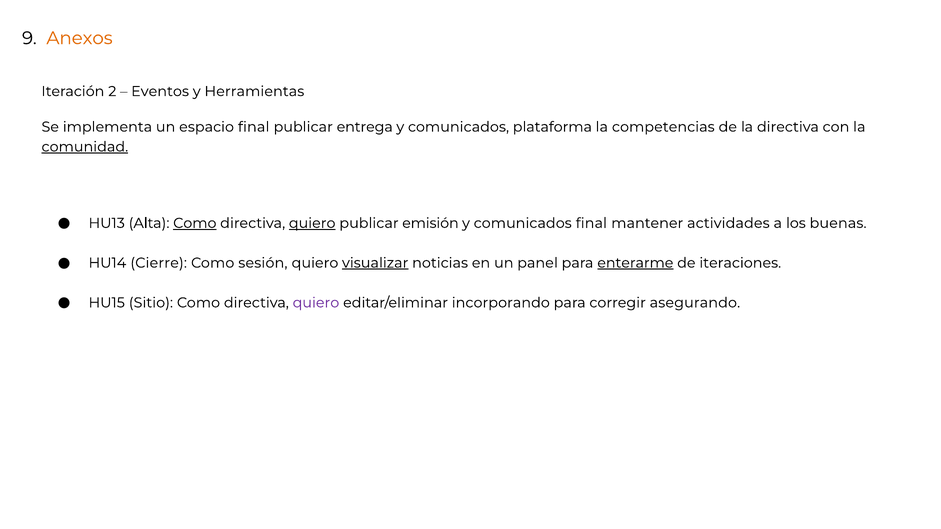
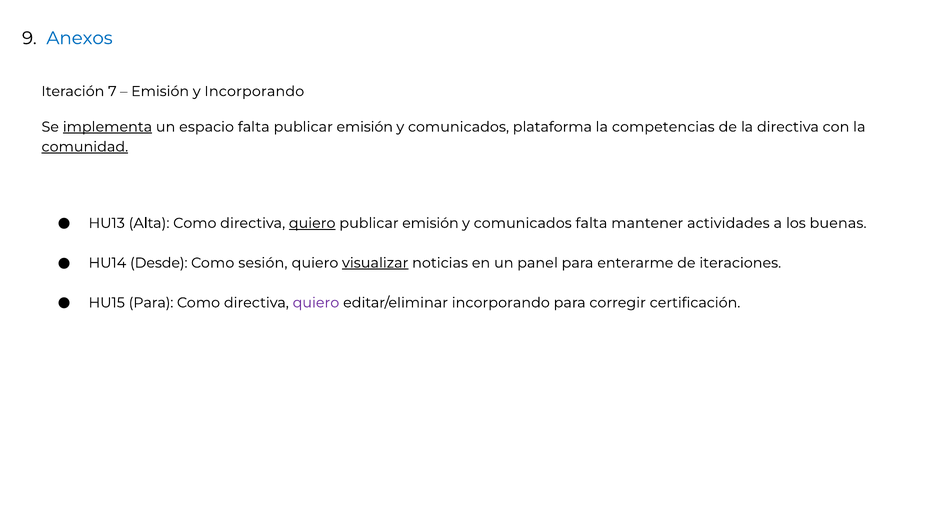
Anexos colour: orange -> blue (80, 38)
2: 2 -> 7 (112, 91)
Eventos: Eventos -> Emisión (160, 91)
y Herramientas: Herramientas -> Incorporando (254, 91)
implementa underline: none -> present (107, 127)
espacio final: final -> falta (254, 127)
entrega: entrega -> emisión (365, 127)
Como underline: present -> none (195, 223)
comunicados final: final -> falta (591, 223)
Cierre: Cierre -> Desde (159, 263)
enterarme underline: present -> none (635, 263)
HU15 Sitio: Sitio -> Para (151, 303)
asegurando: asegurando -> certificación (695, 303)
